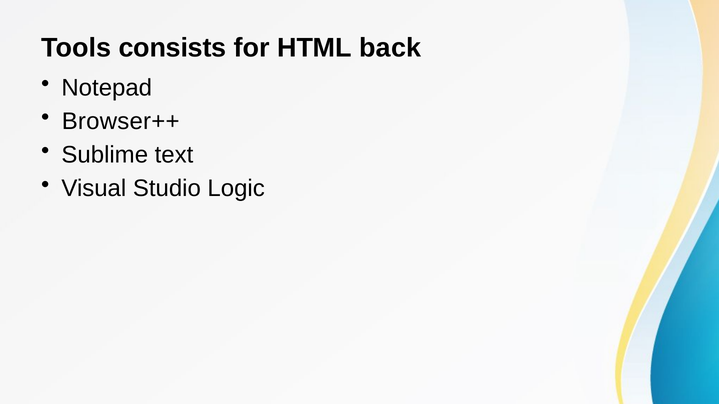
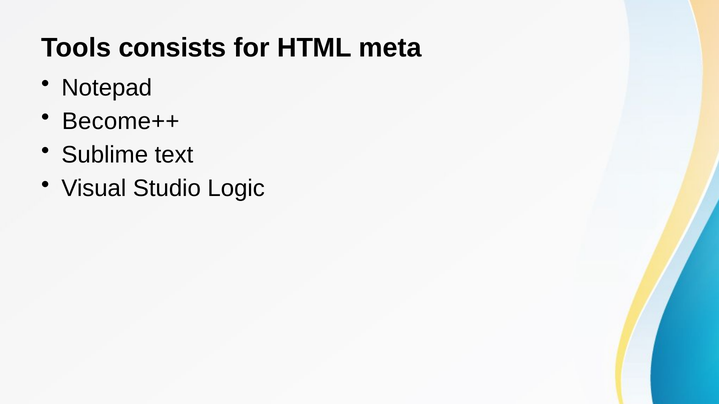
back: back -> meta (390, 48)
Browser++: Browser++ -> Become++ (121, 122)
